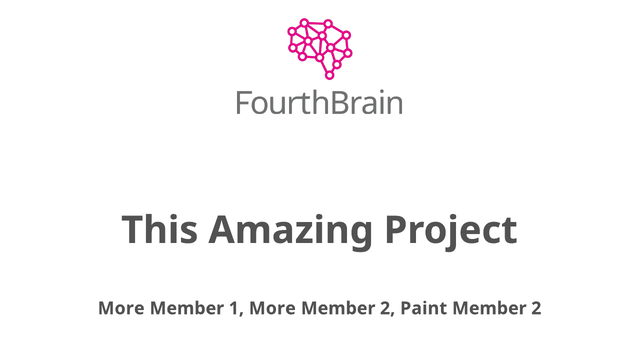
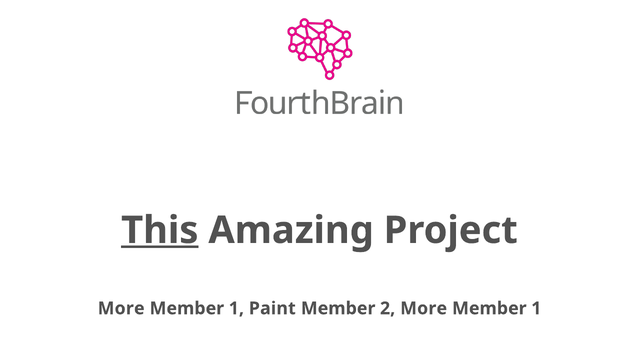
This underline: none -> present (160, 230)
1 More: More -> Paint (272, 308)
2 Paint: Paint -> More (424, 308)
2: 2 -> 1 (536, 308)
